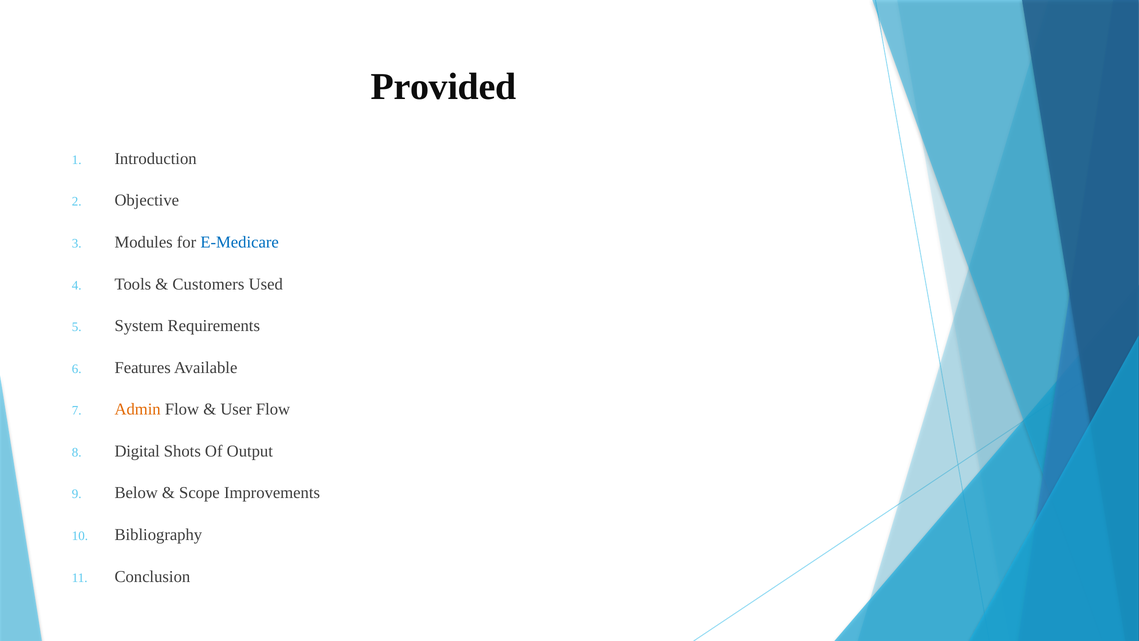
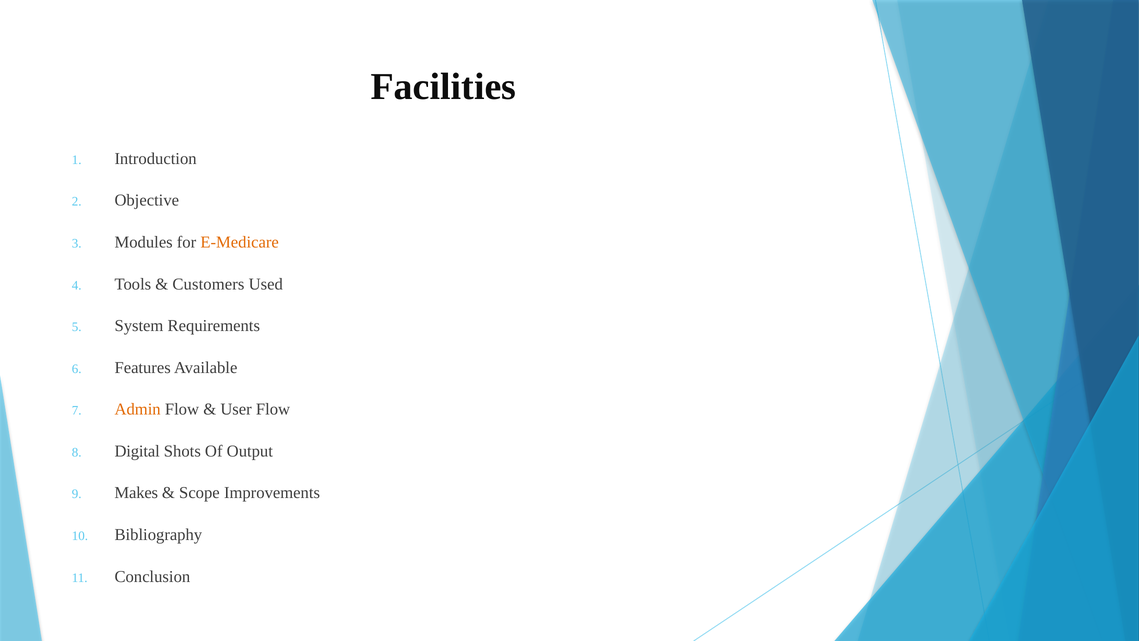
Provided: Provided -> Facilities (444, 87)
E-Medicare colour: blue -> orange (240, 242)
Below: Below -> Makes (136, 493)
